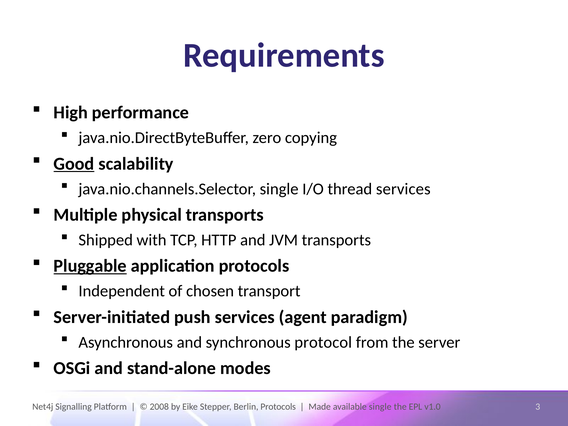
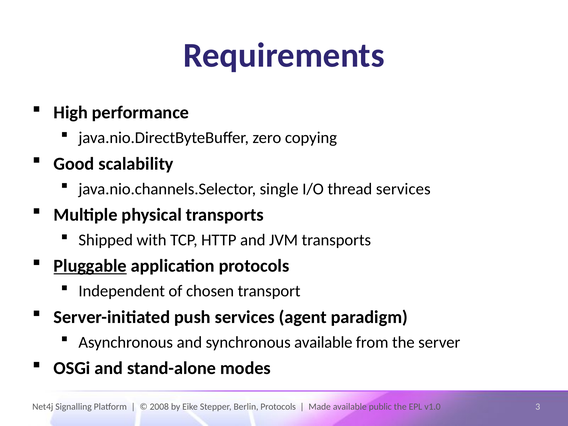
Good underline: present -> none (74, 164)
synchronous protocol: protocol -> available (323, 342)
available single: single -> public (380, 407)
